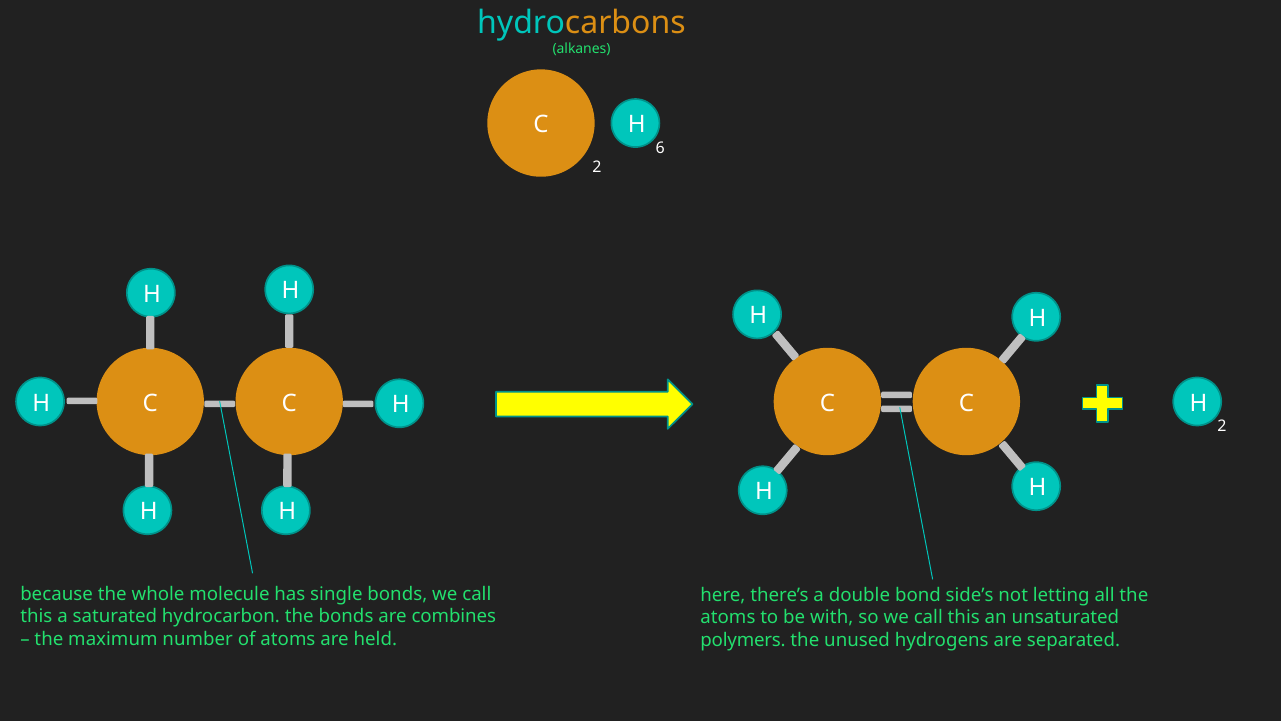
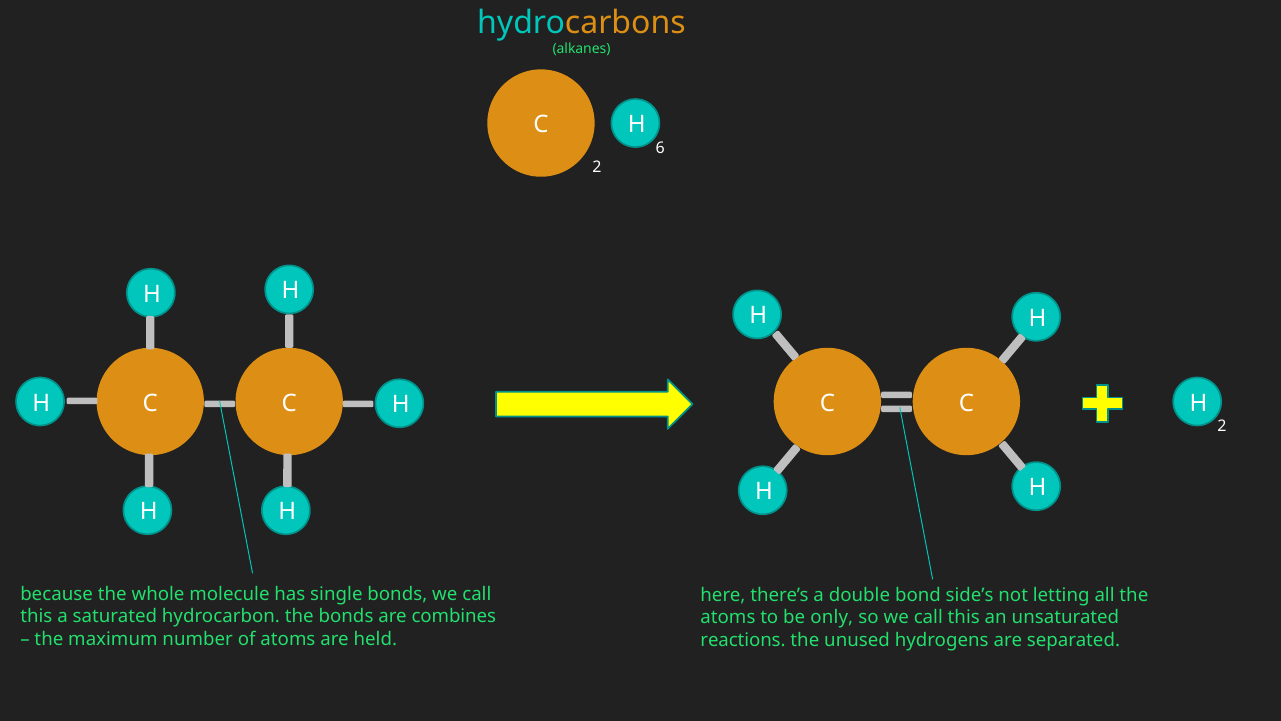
with: with -> only (832, 617)
polymers: polymers -> reactions (743, 640)
